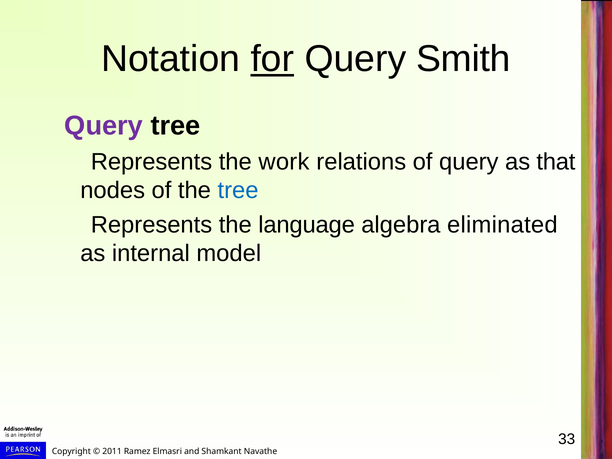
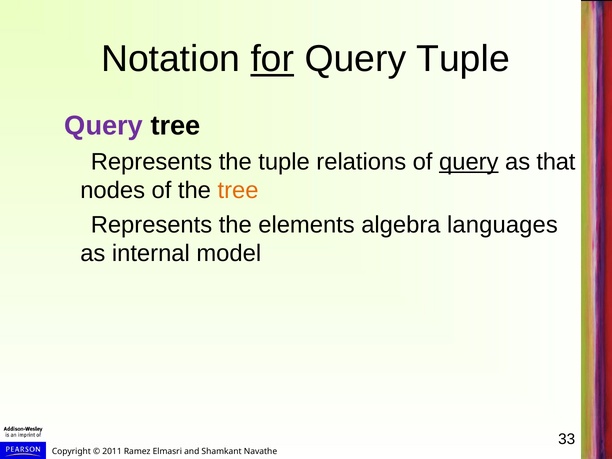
Query Smith: Smith -> Tuple (463, 59)
the work: work -> tuple (284, 162)
query underline: none -> present (469, 162)
tree colour: blue -> orange (238, 191)
language: language -> elements (306, 225)
eliminated: eliminated -> languages (502, 225)
